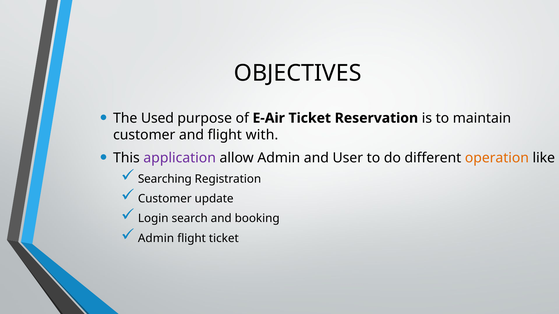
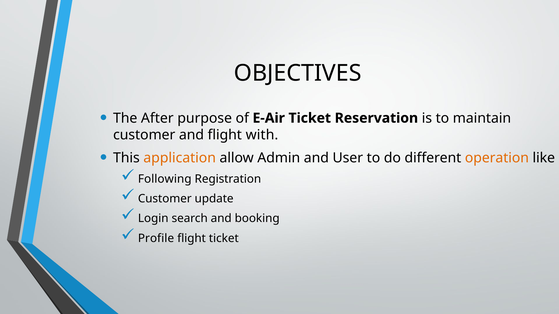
Used: Used -> After (157, 118)
application colour: purple -> orange (180, 158)
Searching: Searching -> Following (165, 179)
Admin: Admin -> Profile (156, 239)
